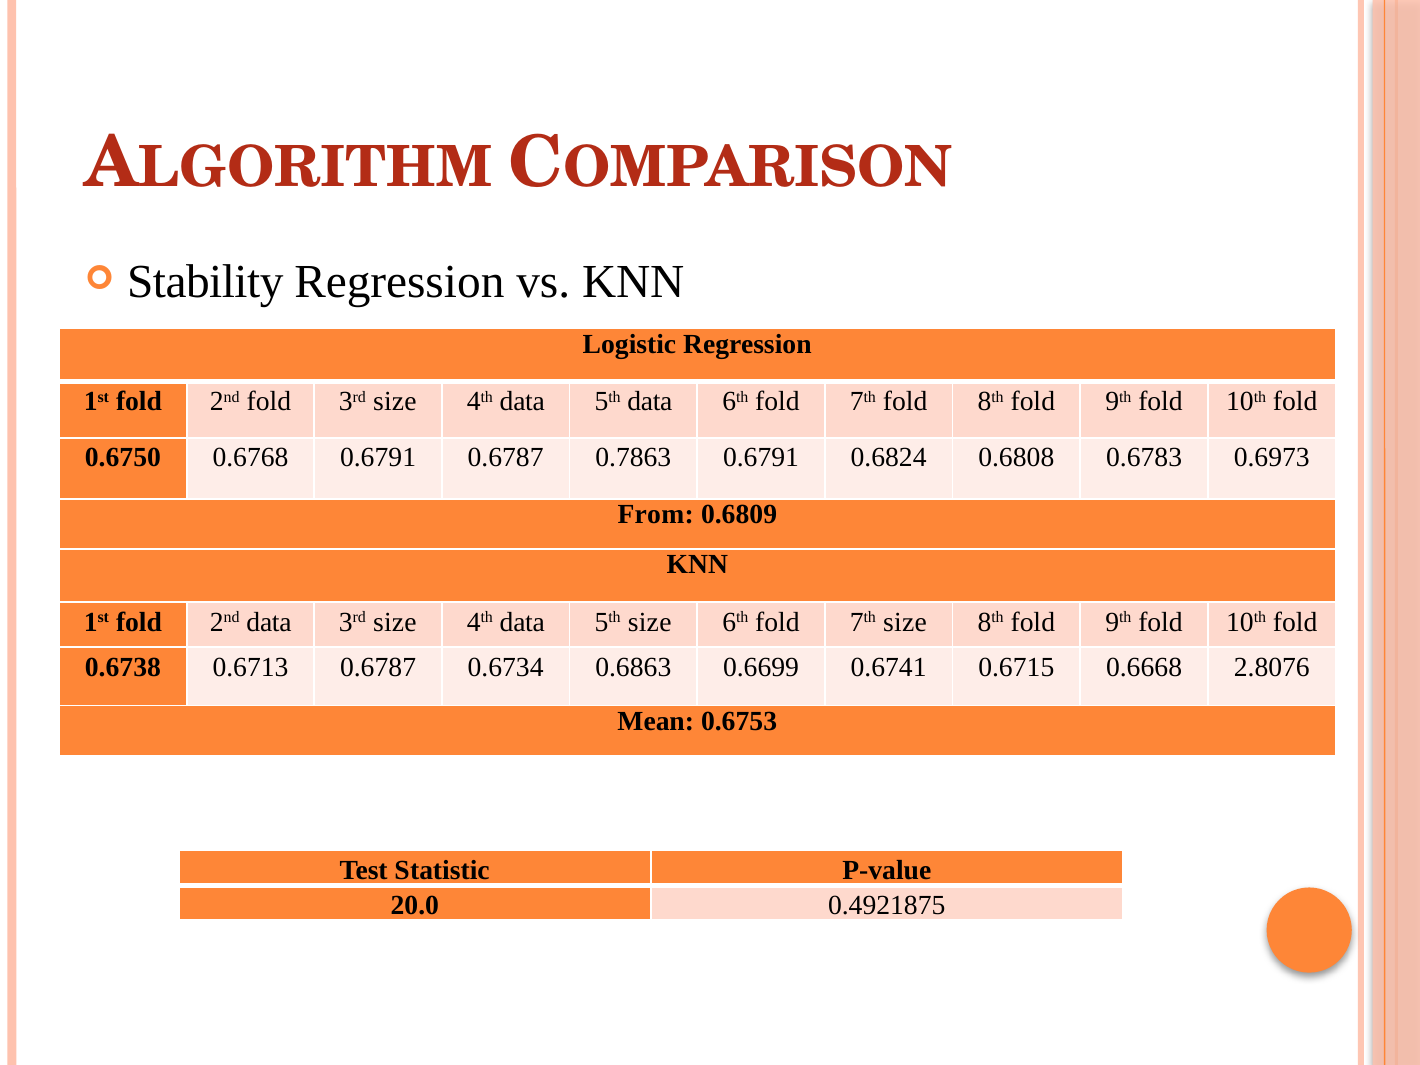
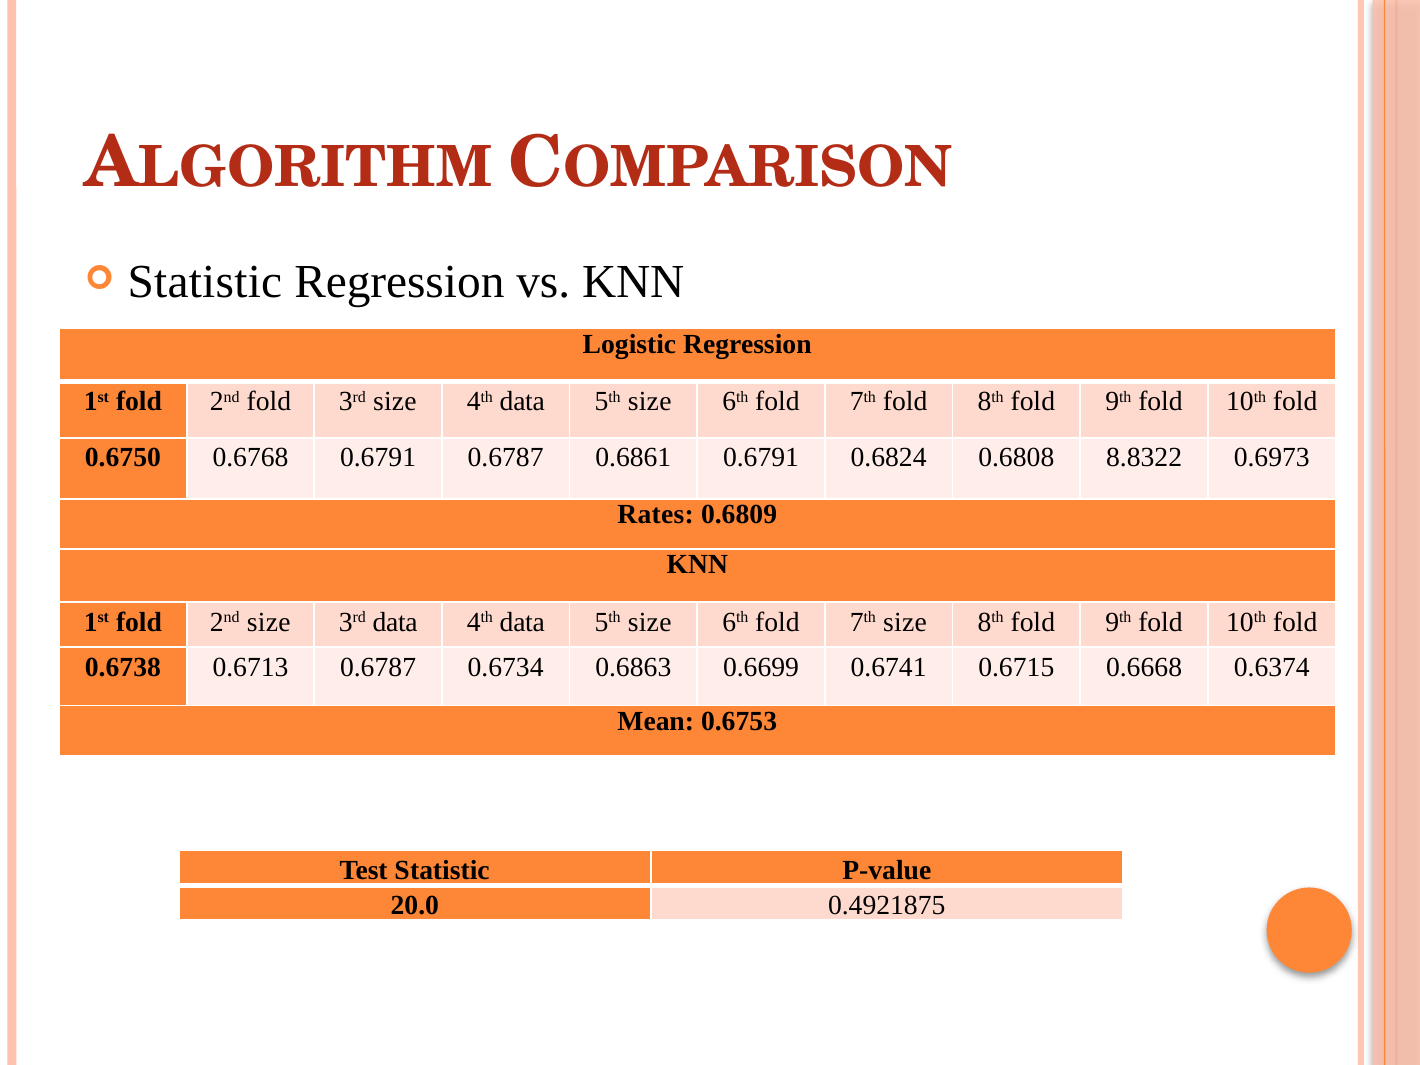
Stability: Stability -> Statistic (205, 282)
data: data -> size (650, 402)
0.7863: 0.7863 -> 0.6861 (633, 458)
0.6783: 0.6783 -> 8.8322 (1144, 458)
From: From -> Rates (656, 514)
2nd data: data -> size (269, 622)
size: size -> data (395, 622)
2.8076: 2.8076 -> 0.6374 (1272, 667)
